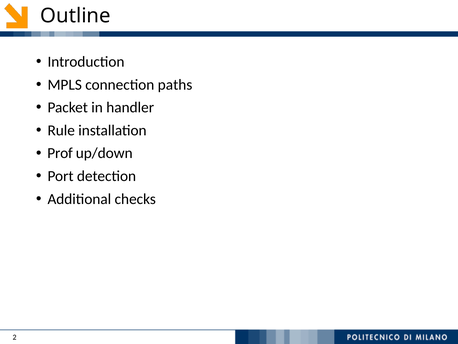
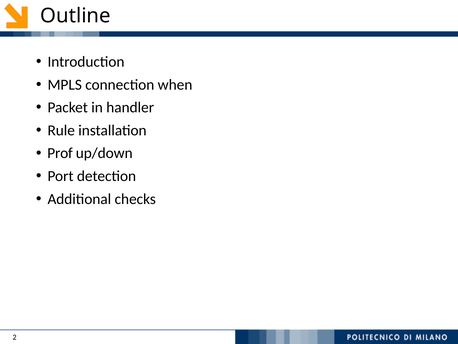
paths: paths -> when (175, 85)
